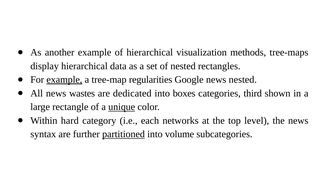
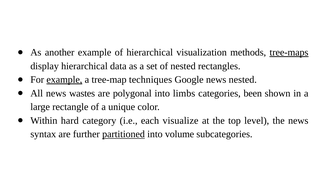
tree-maps underline: none -> present (289, 52)
regularities: regularities -> techniques (151, 80)
dedicated: dedicated -> polygonal (132, 93)
boxes: boxes -> limbs (184, 93)
third: third -> been (253, 93)
unique underline: present -> none (122, 107)
networks: networks -> visualize (181, 120)
